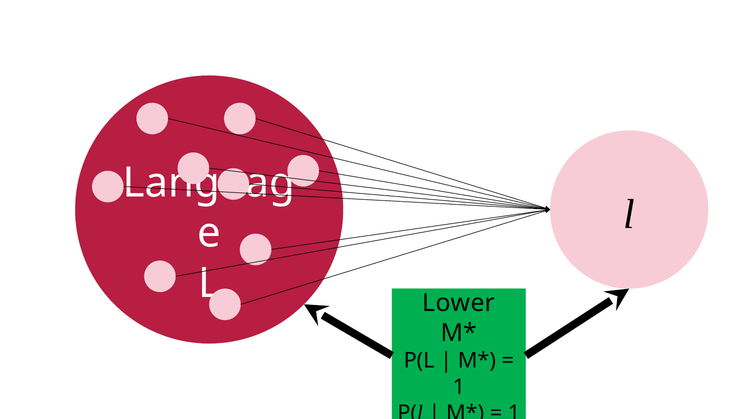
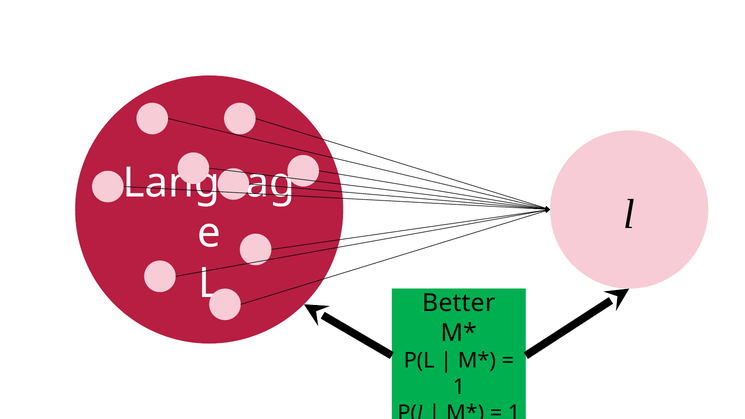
Lower: Lower -> Better (459, 303)
